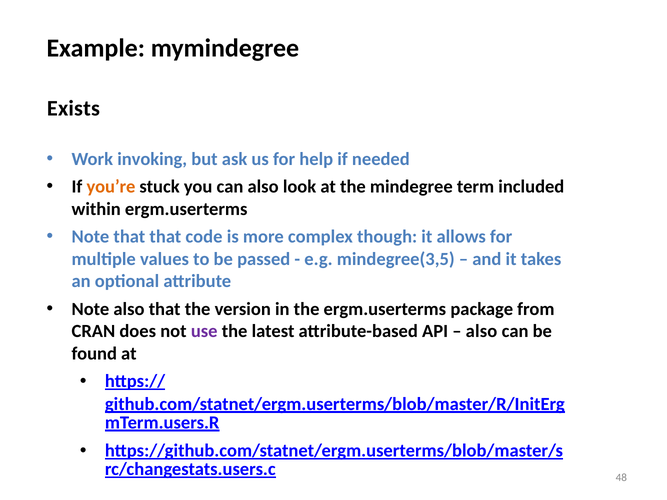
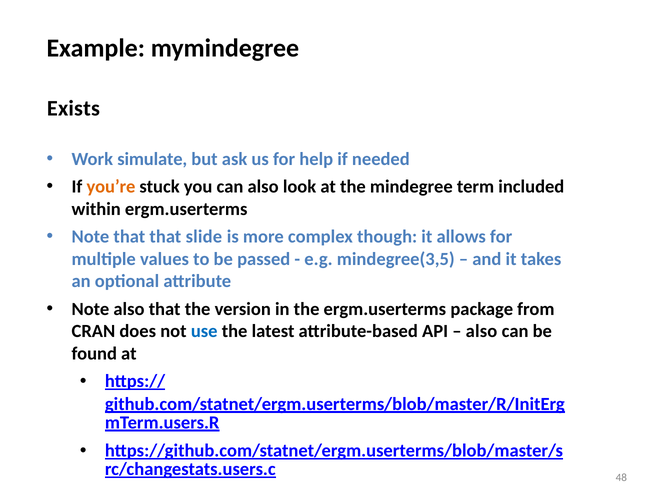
invoking: invoking -> simulate (152, 159)
code: code -> slide (204, 237)
use colour: purple -> blue (204, 332)
